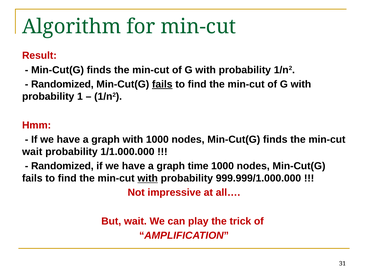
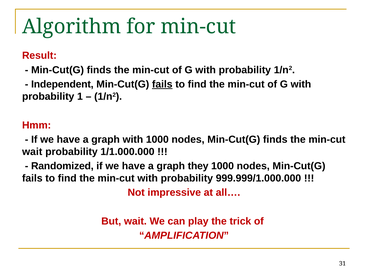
Randomized: Randomized -> Independent (62, 84)
time: time -> they (198, 166)
with underline: present -> none (148, 178)
